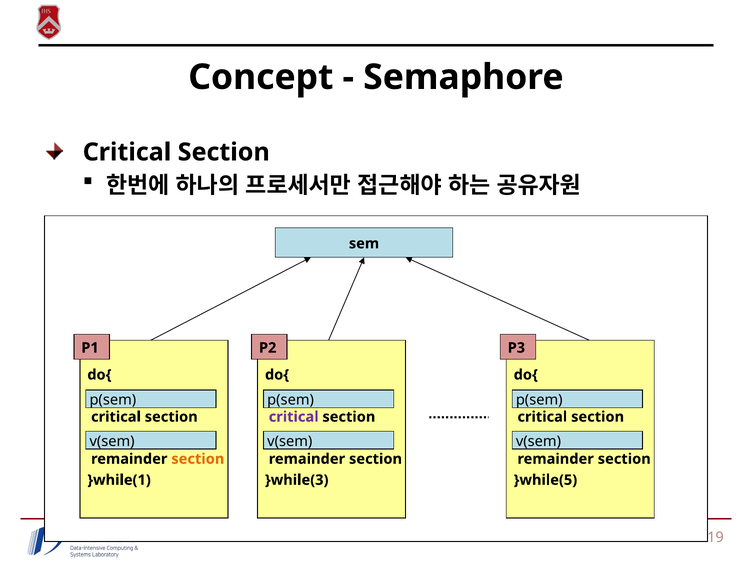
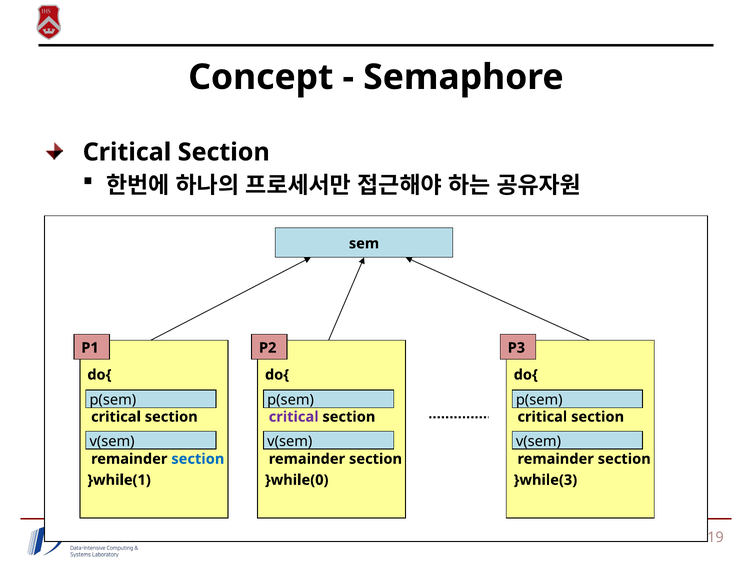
section colour: orange -> blue (198, 459)
}while(3: }while(3 -> }while(0 (297, 480)
}while(5: }while(5 -> }while(3 (545, 480)
